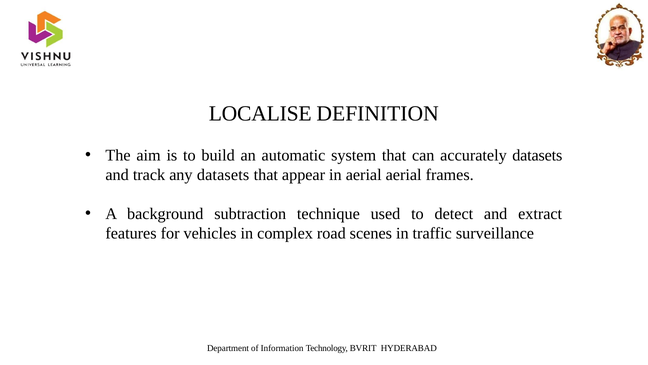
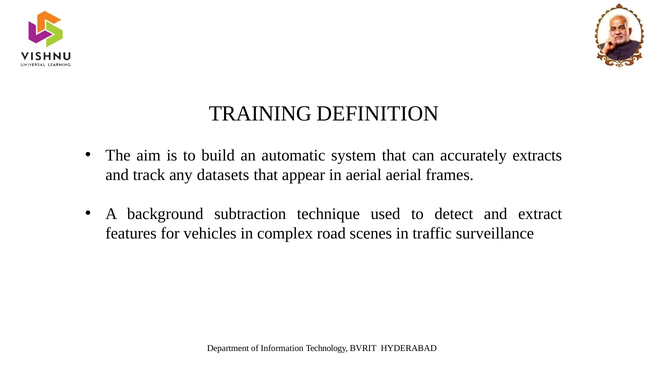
LOCALISE: LOCALISE -> TRAINING (260, 113)
accurately datasets: datasets -> extracts (537, 155)
